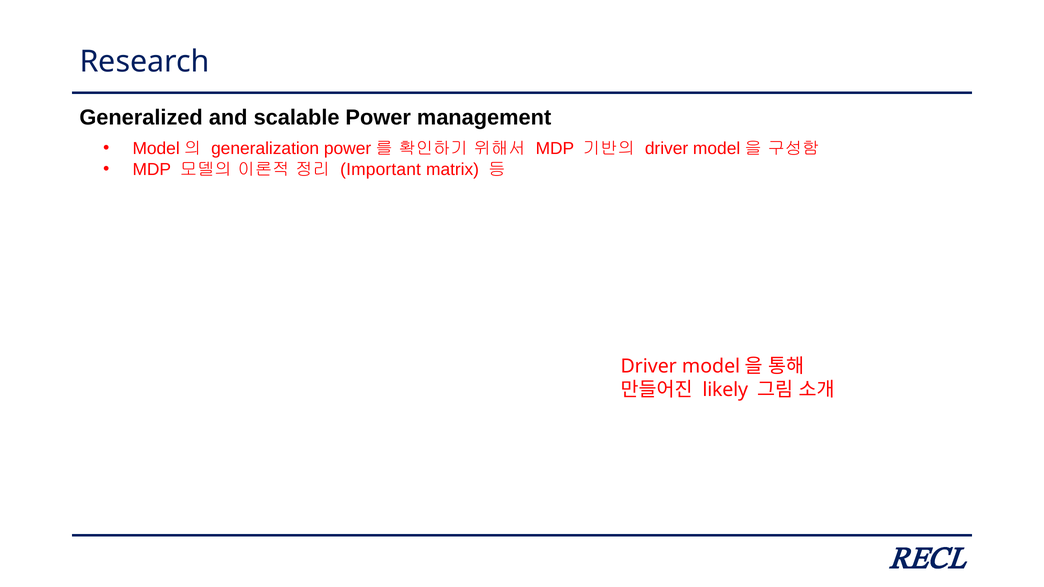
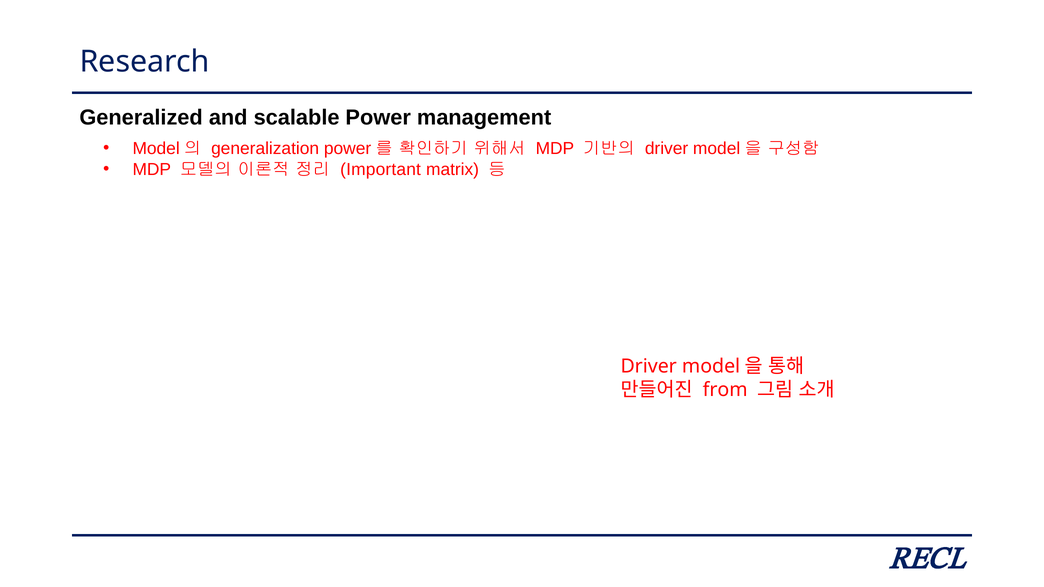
likely: likely -> from (725, 390)
